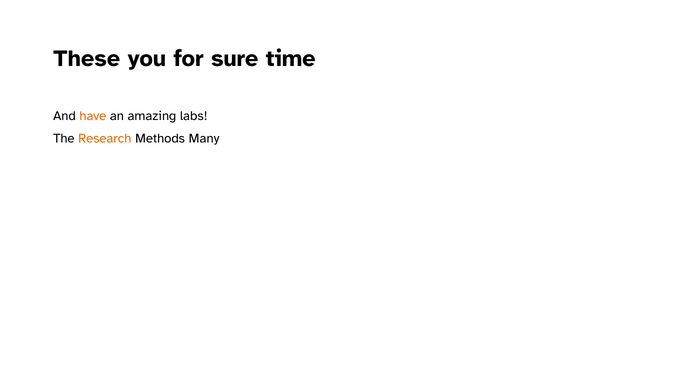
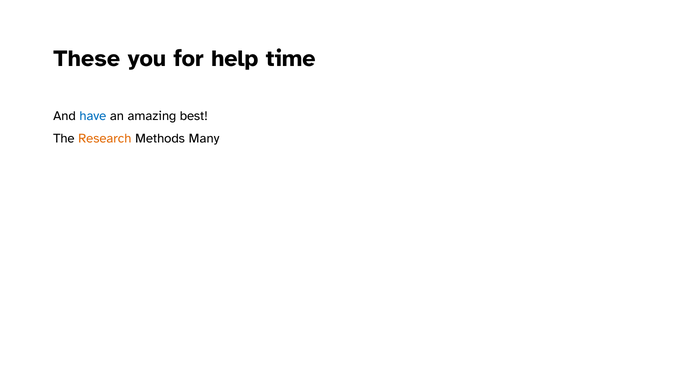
sure: sure -> help (235, 59)
have colour: orange -> blue (93, 116)
labs: labs -> best (194, 116)
